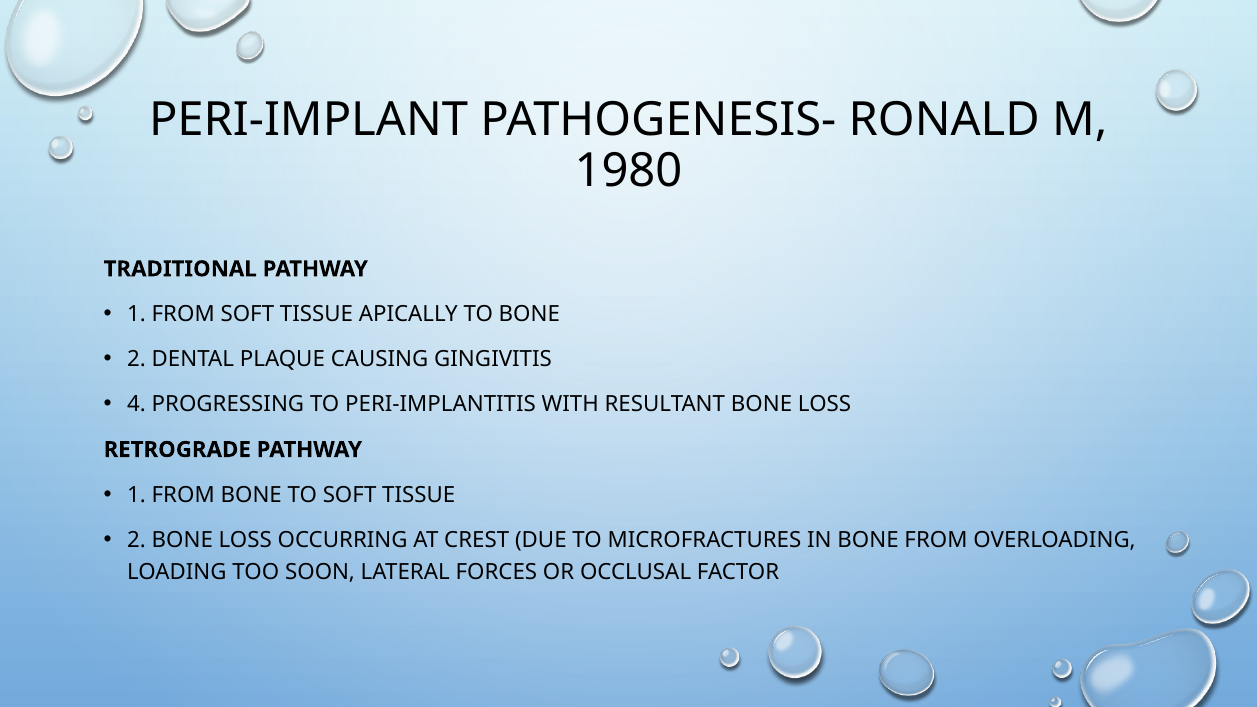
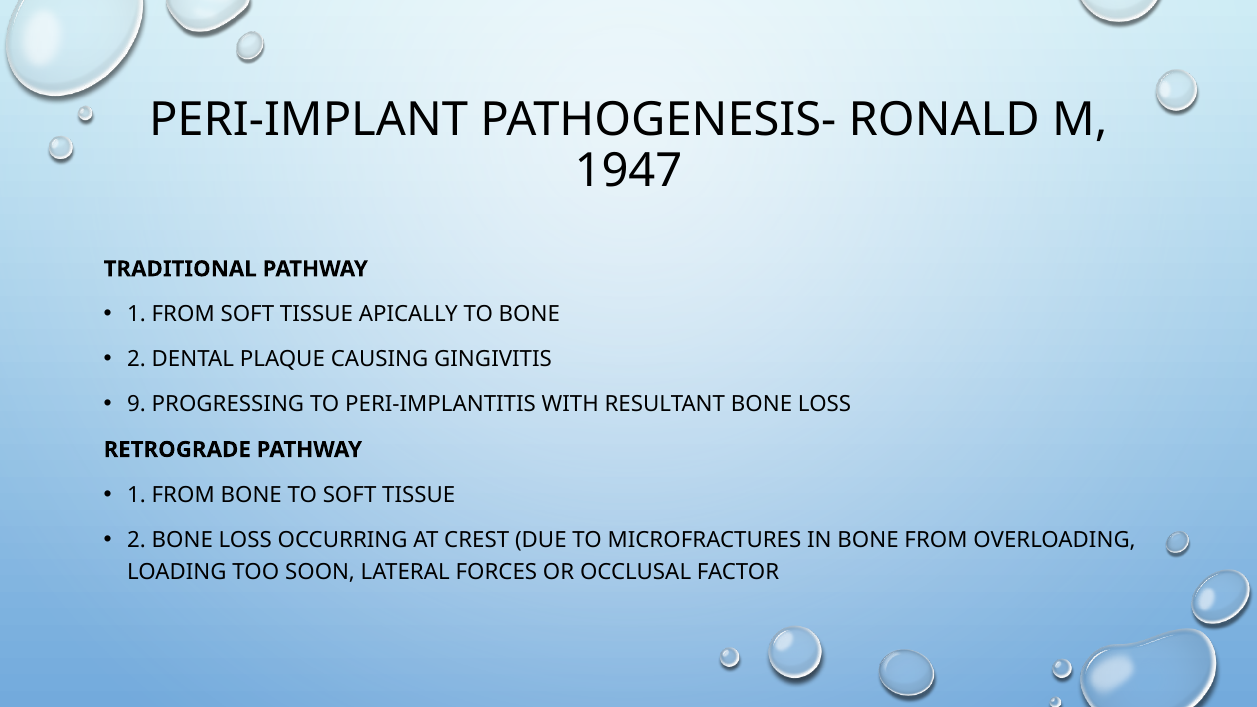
1980: 1980 -> 1947 (628, 171)
4: 4 -> 9 (137, 405)
